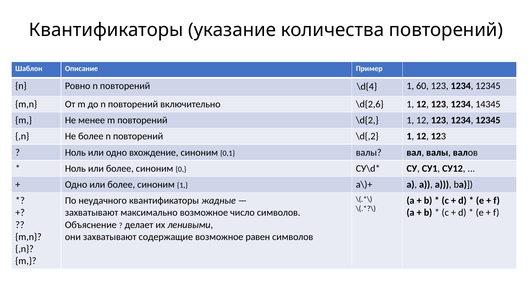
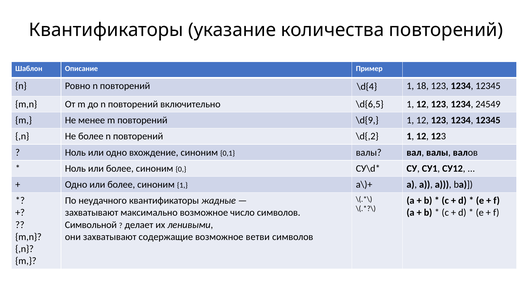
60: 60 -> 18 (422, 86)
\d{2,6: \d{2,6 -> \d{6,5 (370, 104)
14345: 14345 -> 24549 (488, 104)
\d{2: \d{2 -> \d{9 (367, 120)
Объяснение: Объяснение -> Символьной (91, 225)
равен: равен -> ветви (258, 237)
